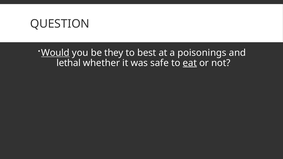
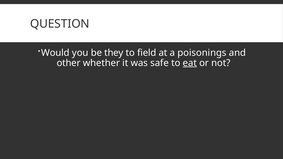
Would underline: present -> none (55, 53)
best: best -> field (147, 53)
lethal: lethal -> other (69, 63)
